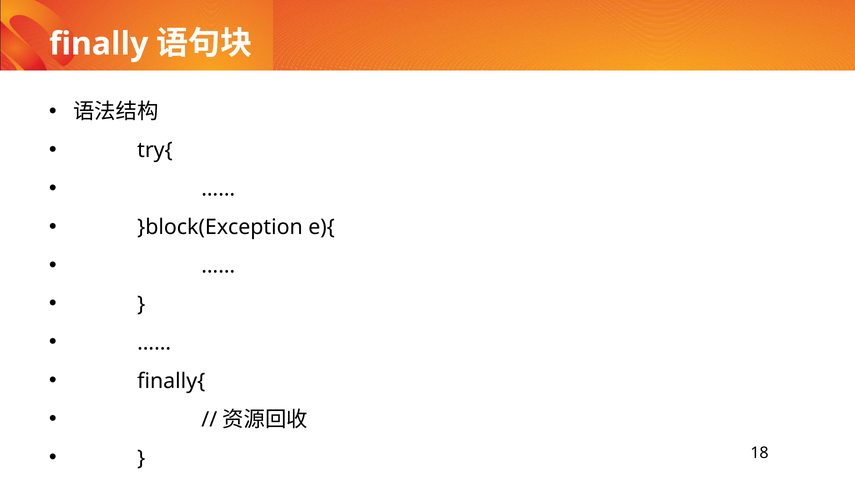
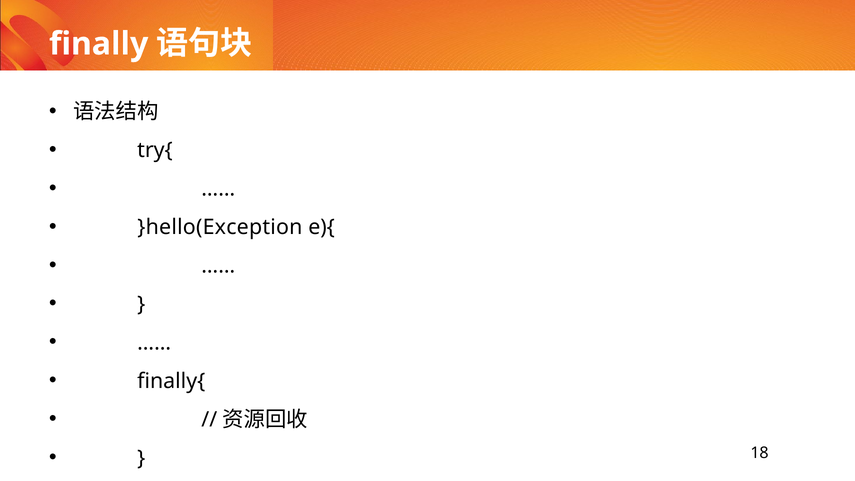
}block(Exception: }block(Exception -> }hello(Exception (220, 227)
